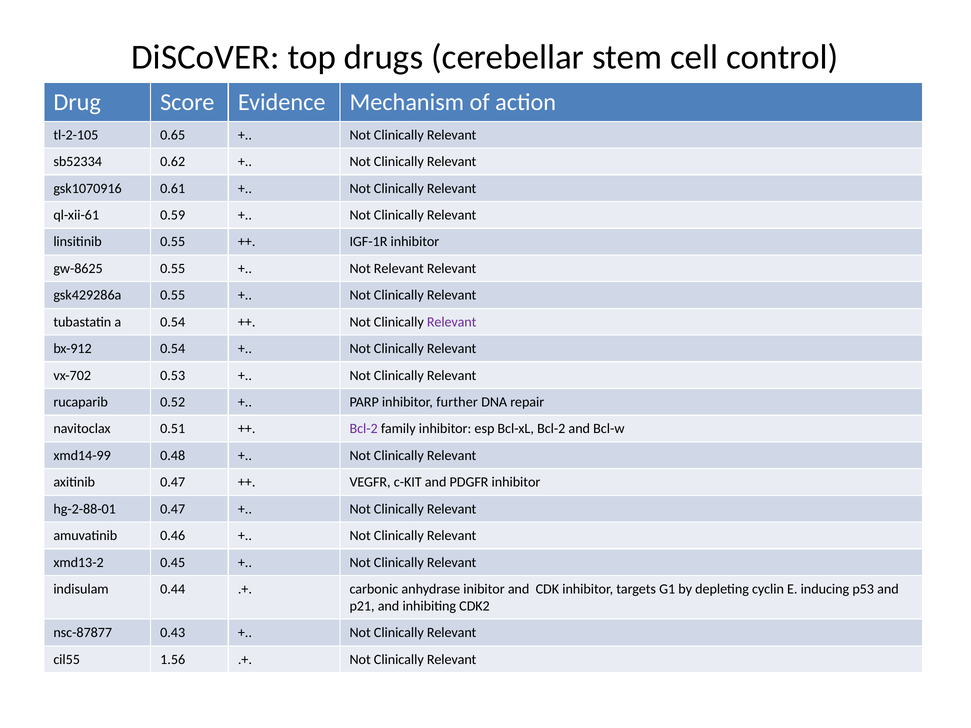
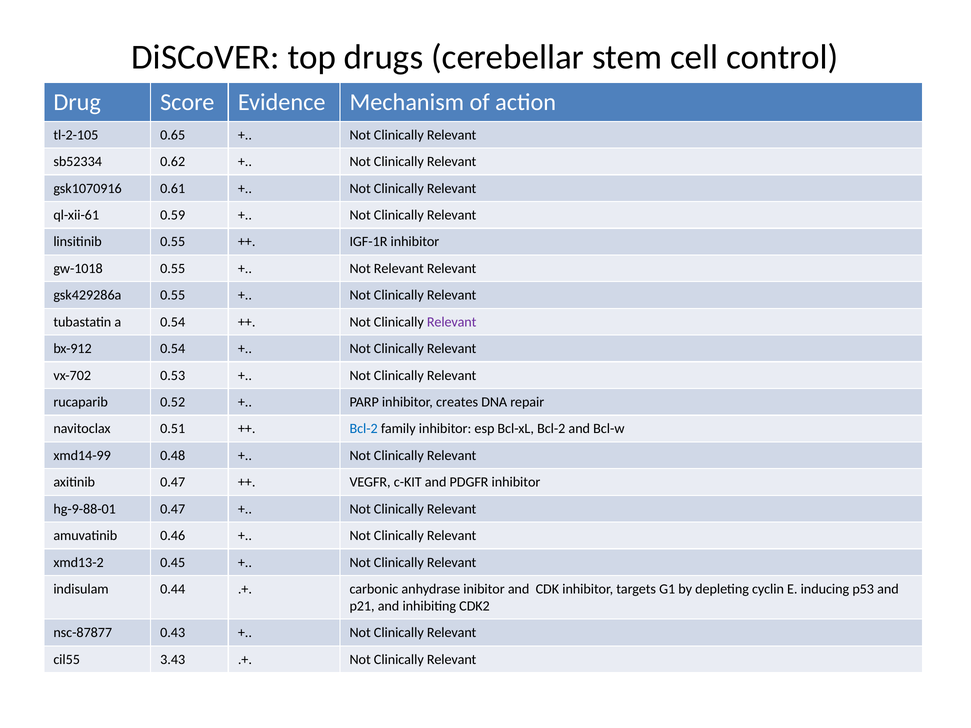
gw-8625: gw-8625 -> gw-1018 (78, 269)
further: further -> creates (457, 402)
Bcl-2 colour: purple -> blue (364, 429)
hg-2-88-01: hg-2-88-01 -> hg-9-88-01 (85, 509)
1.56: 1.56 -> 3.43 (173, 660)
